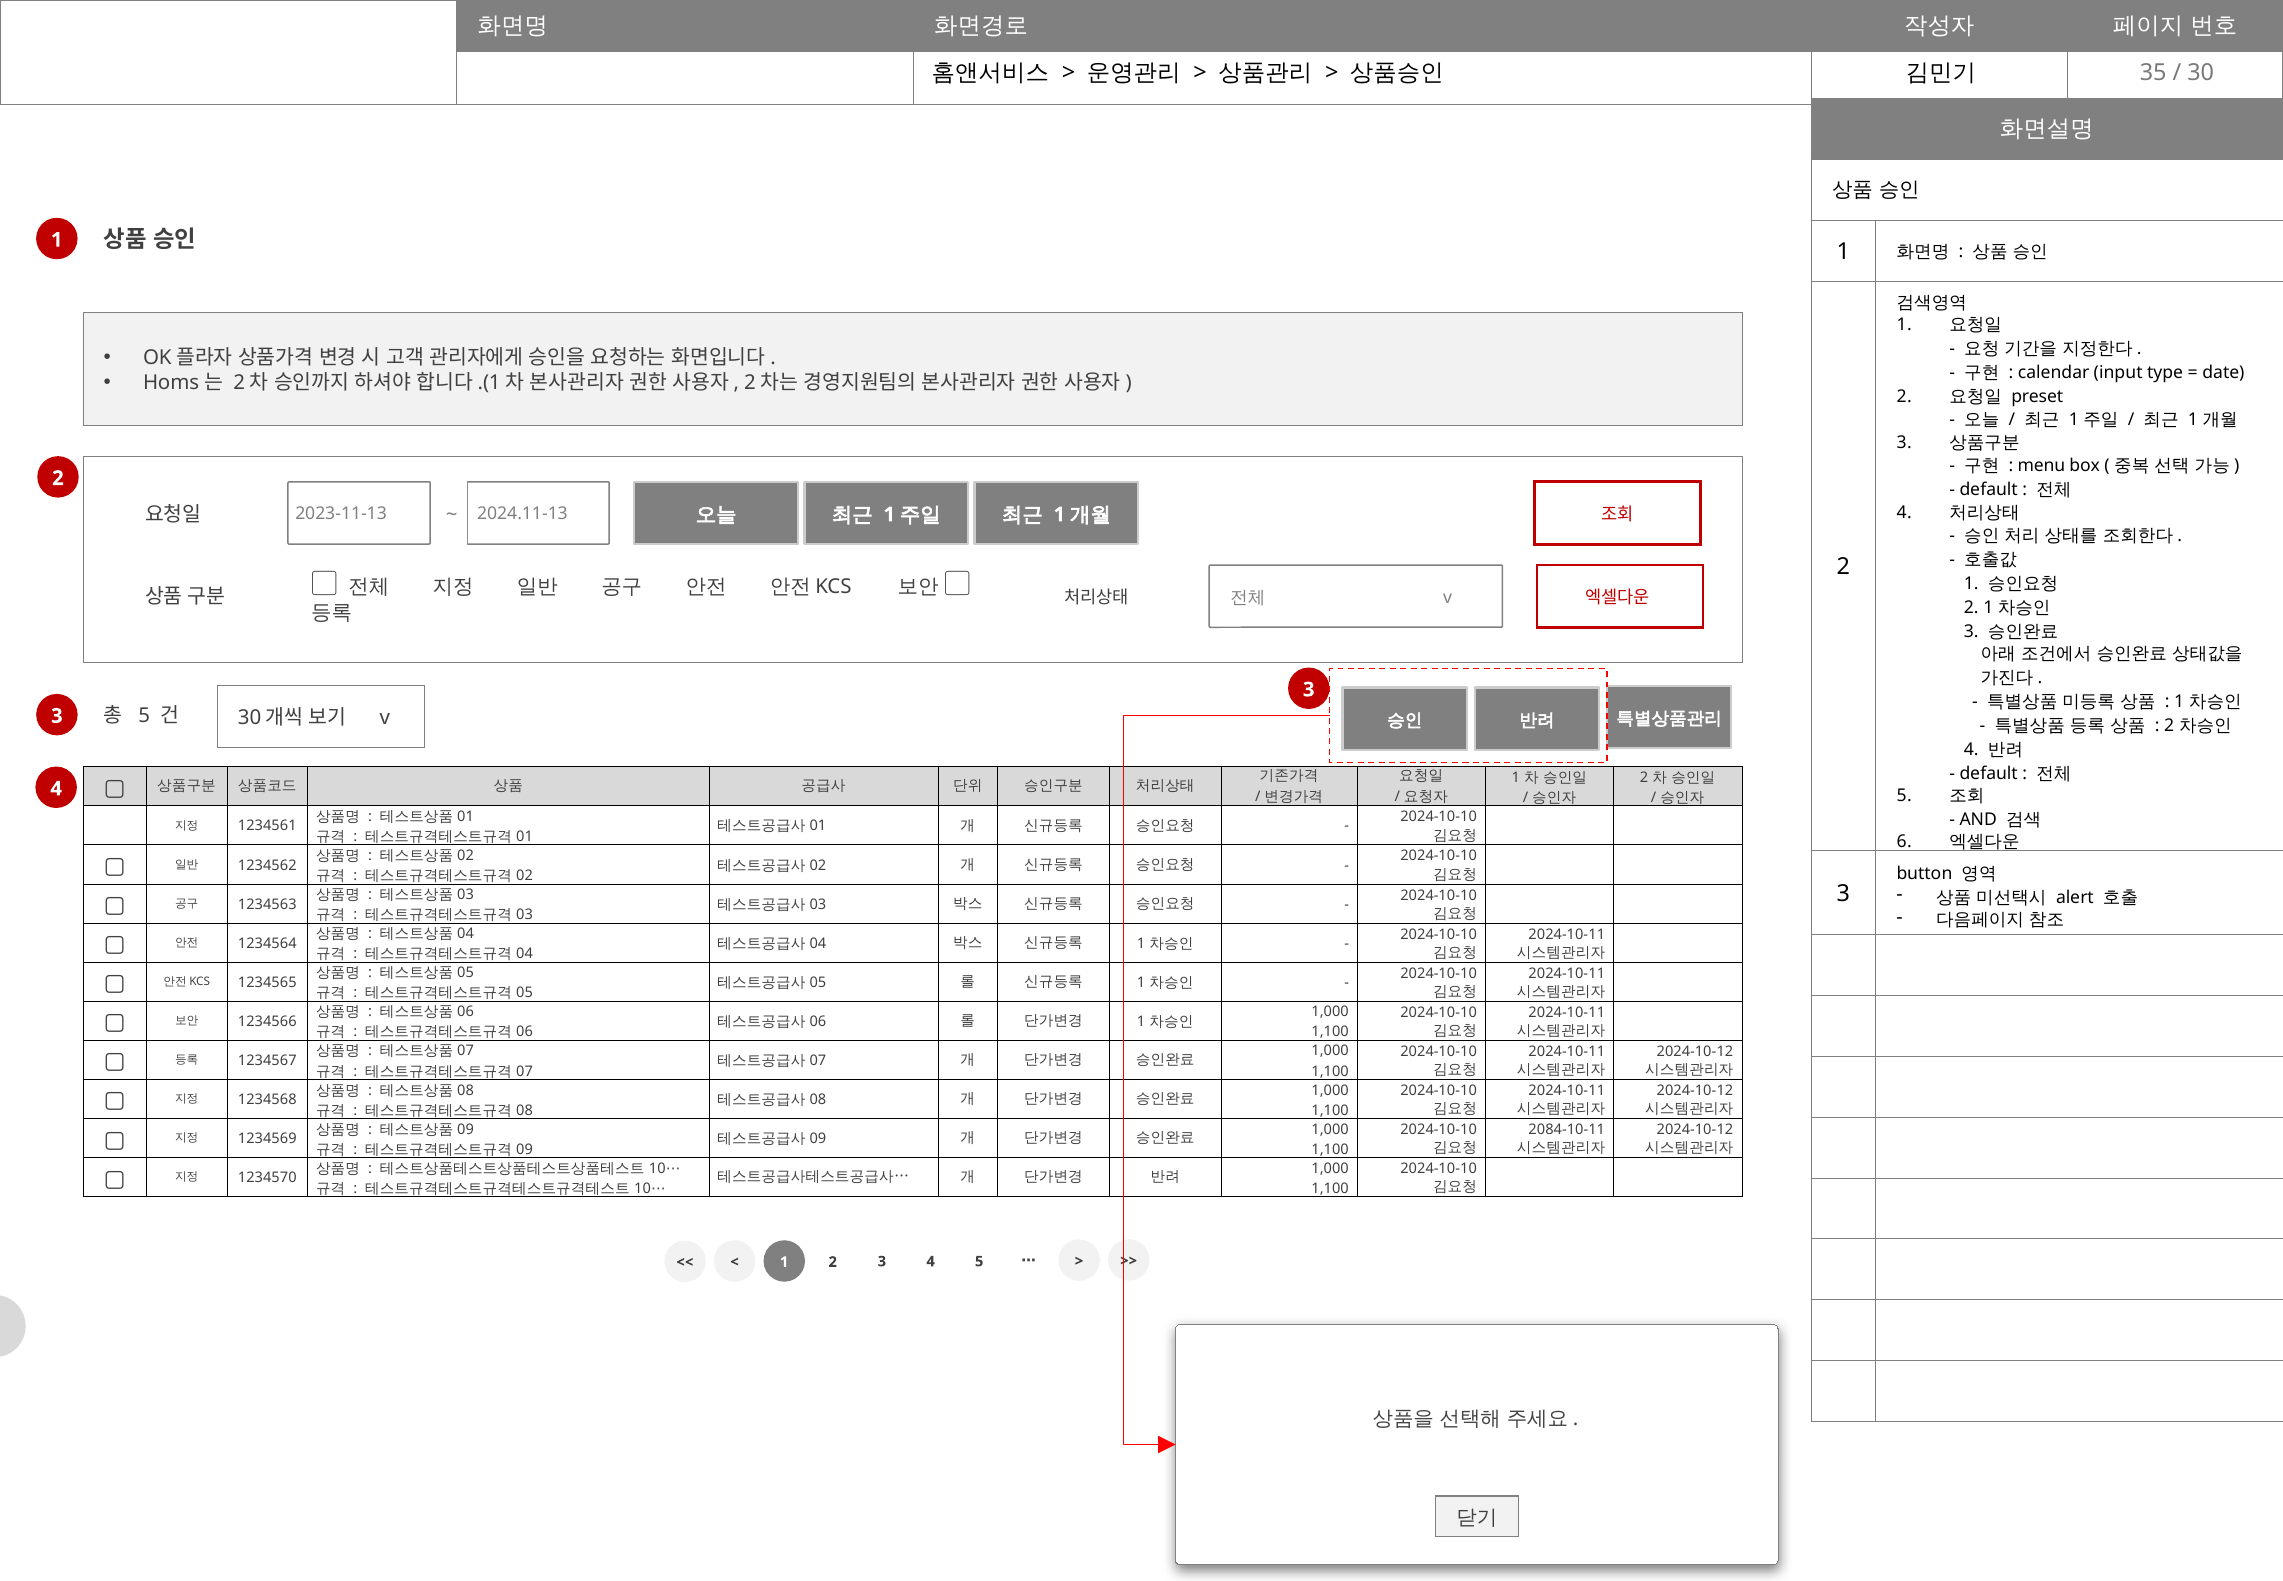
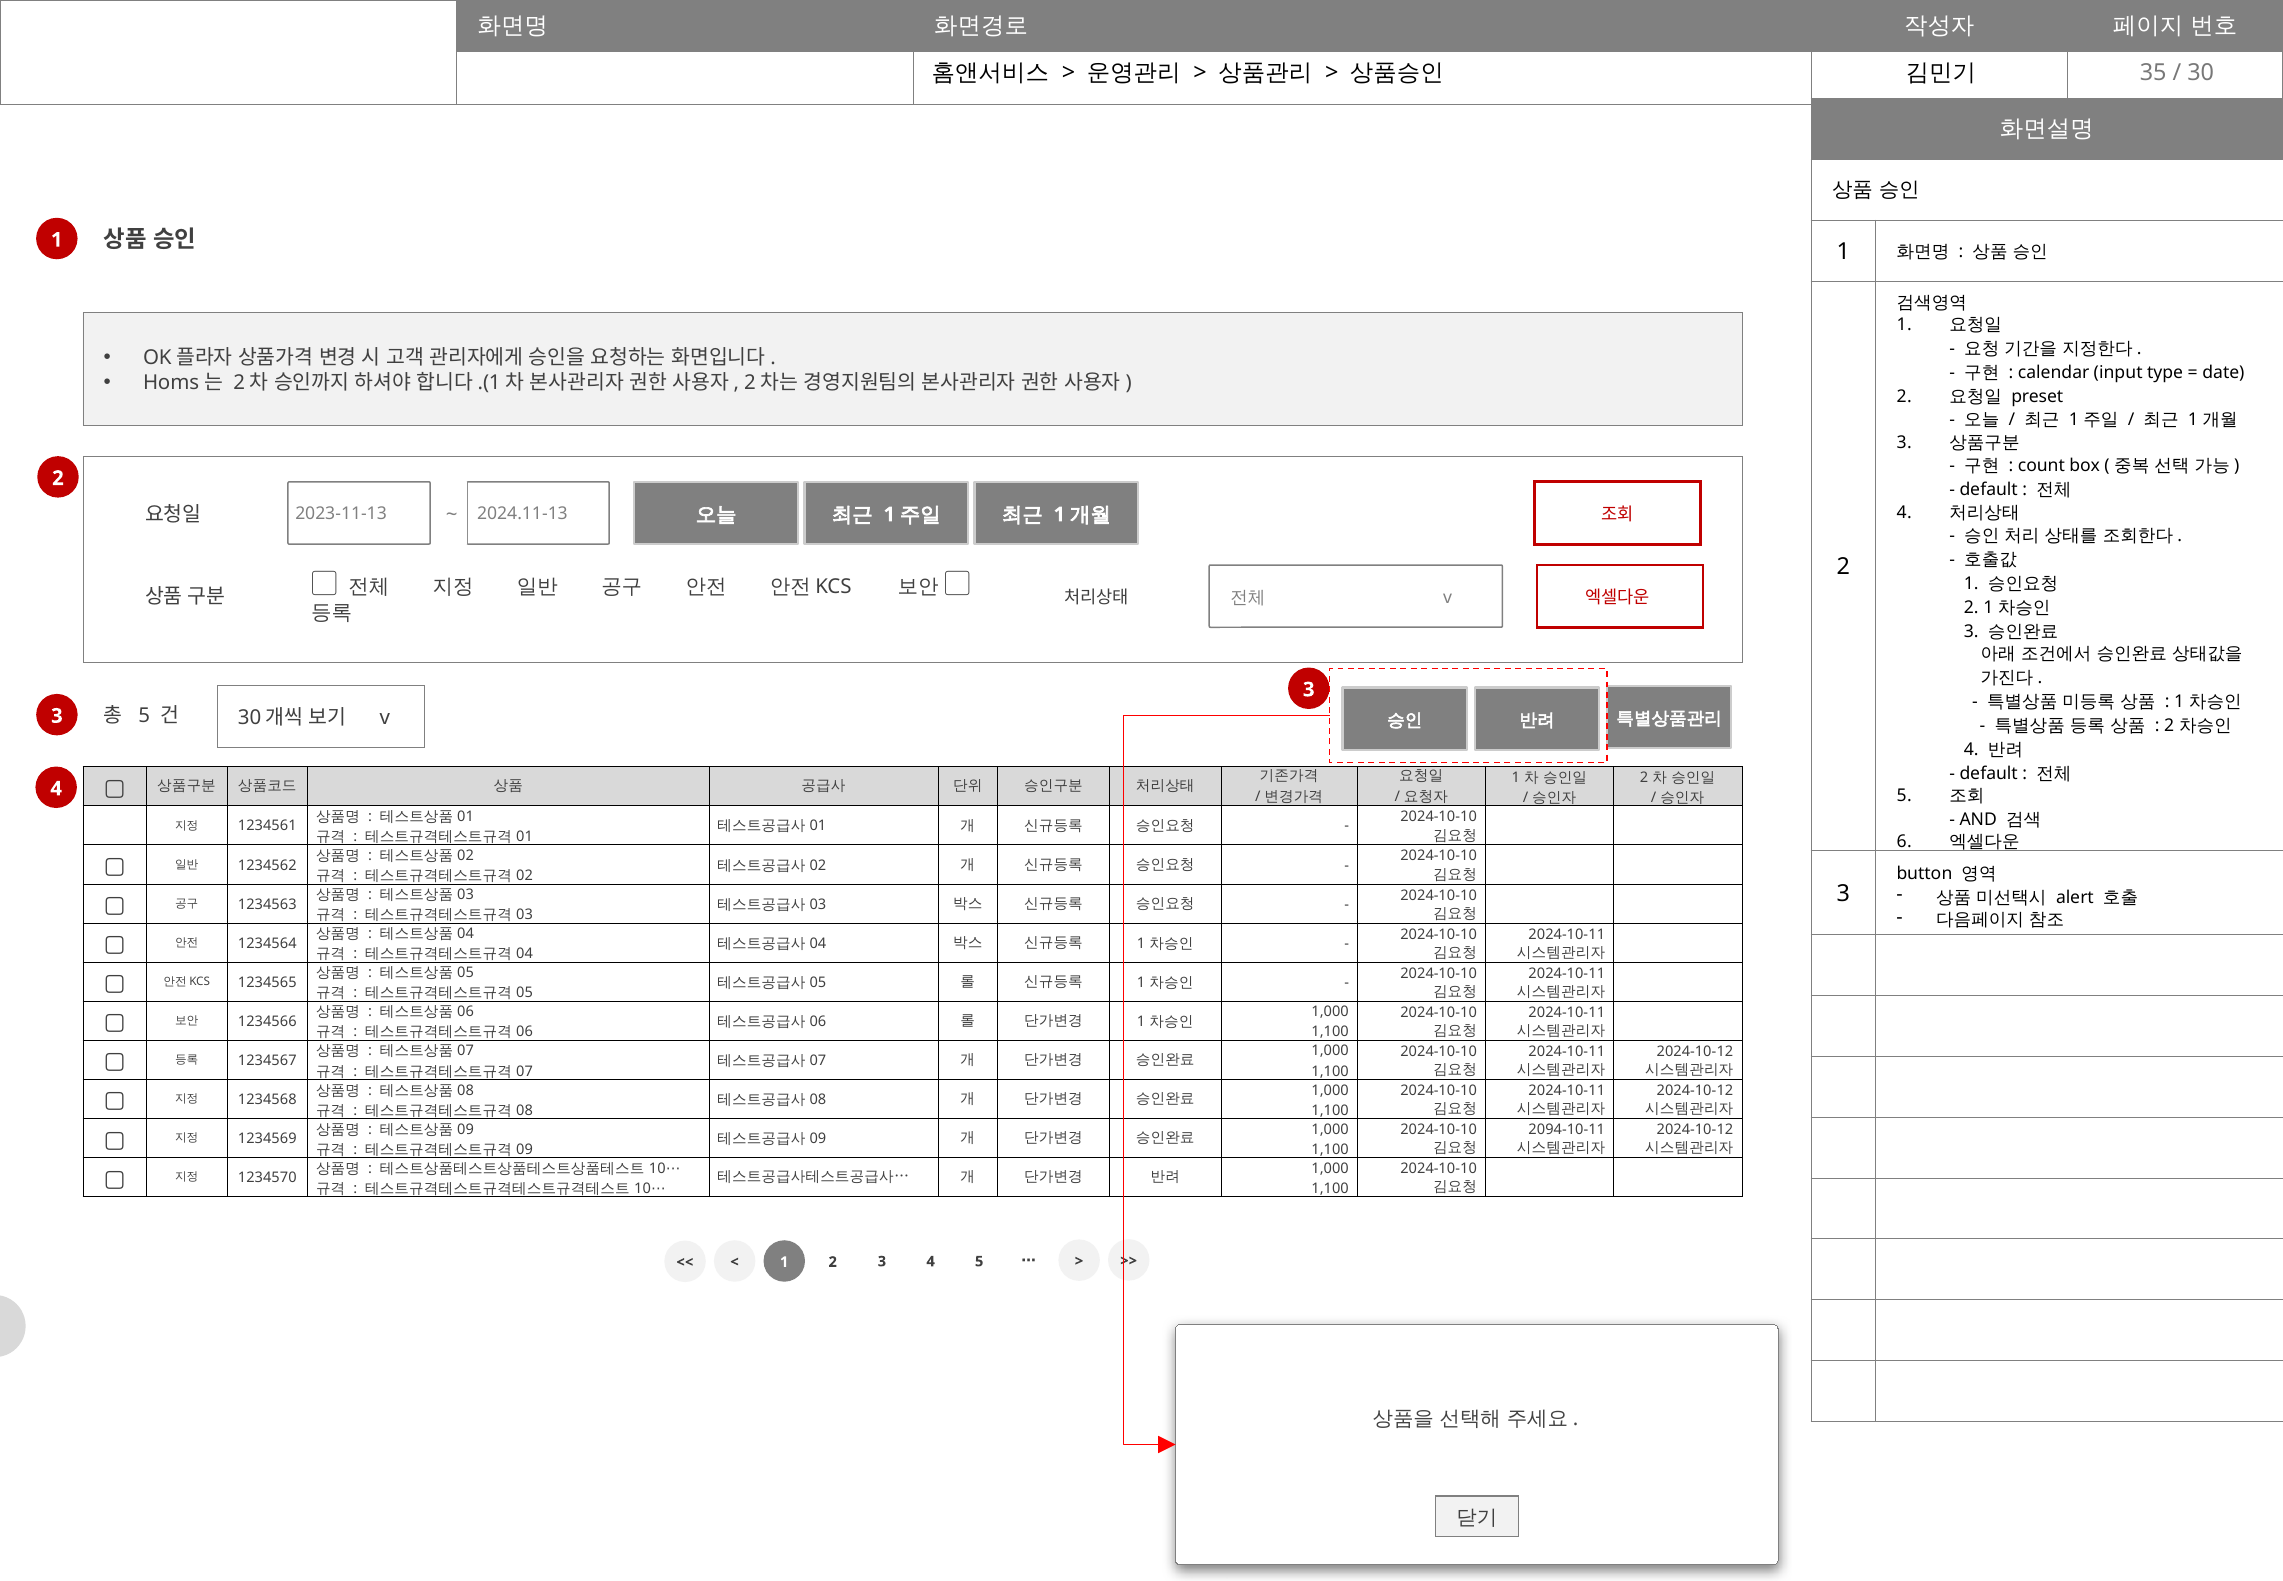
menu: menu -> count (2041, 466)
2084-10-11: 2084-10-11 -> 2094-10-11 (1567, 1129)
